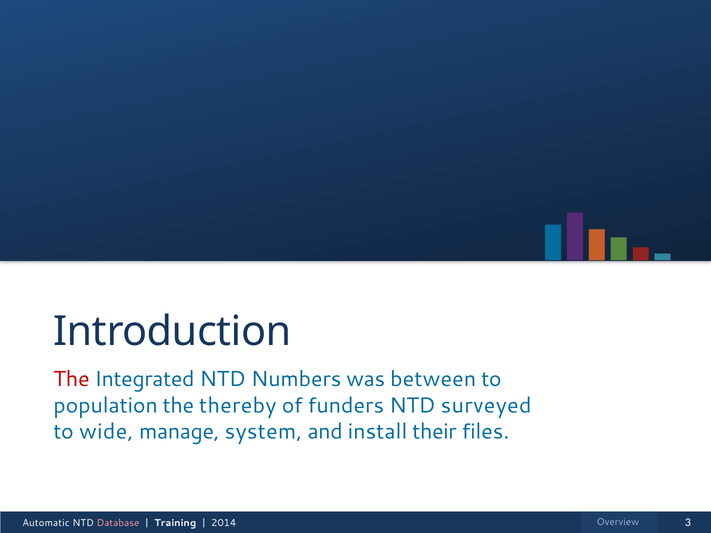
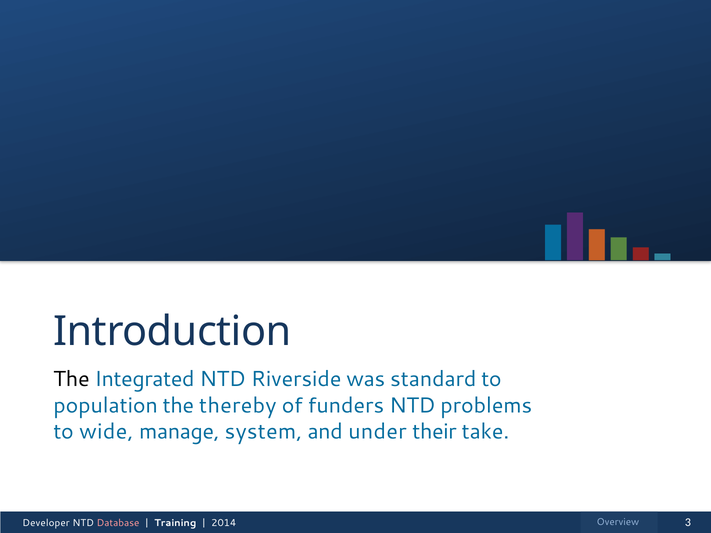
The colour: red -> black (71, 379)
Numbers: Numbers -> Riverside (296, 379)
between: between -> standard (433, 379)
surveyed: surveyed -> problems (486, 406)
install: install -> under (377, 432)
files: files -> take (485, 432)
Automatic: Automatic -> Developer (46, 523)
